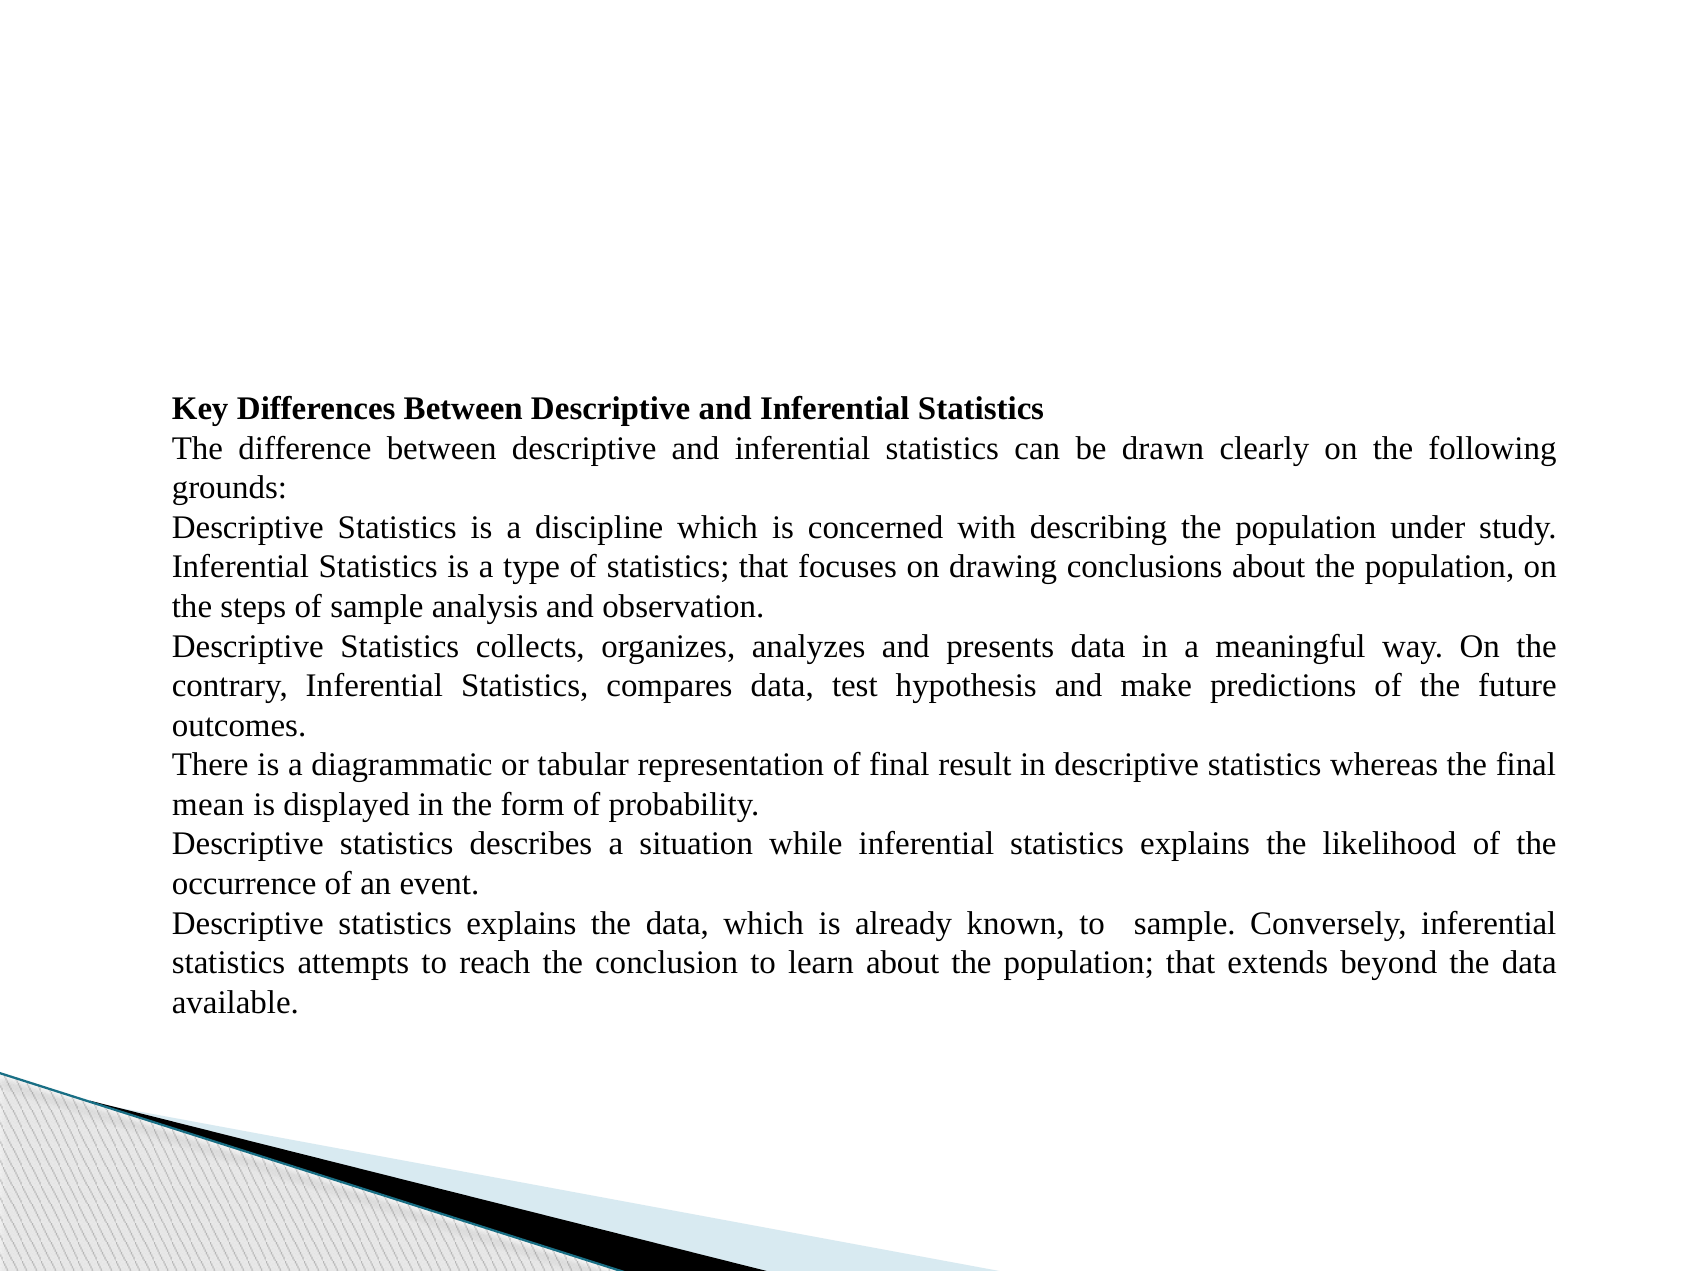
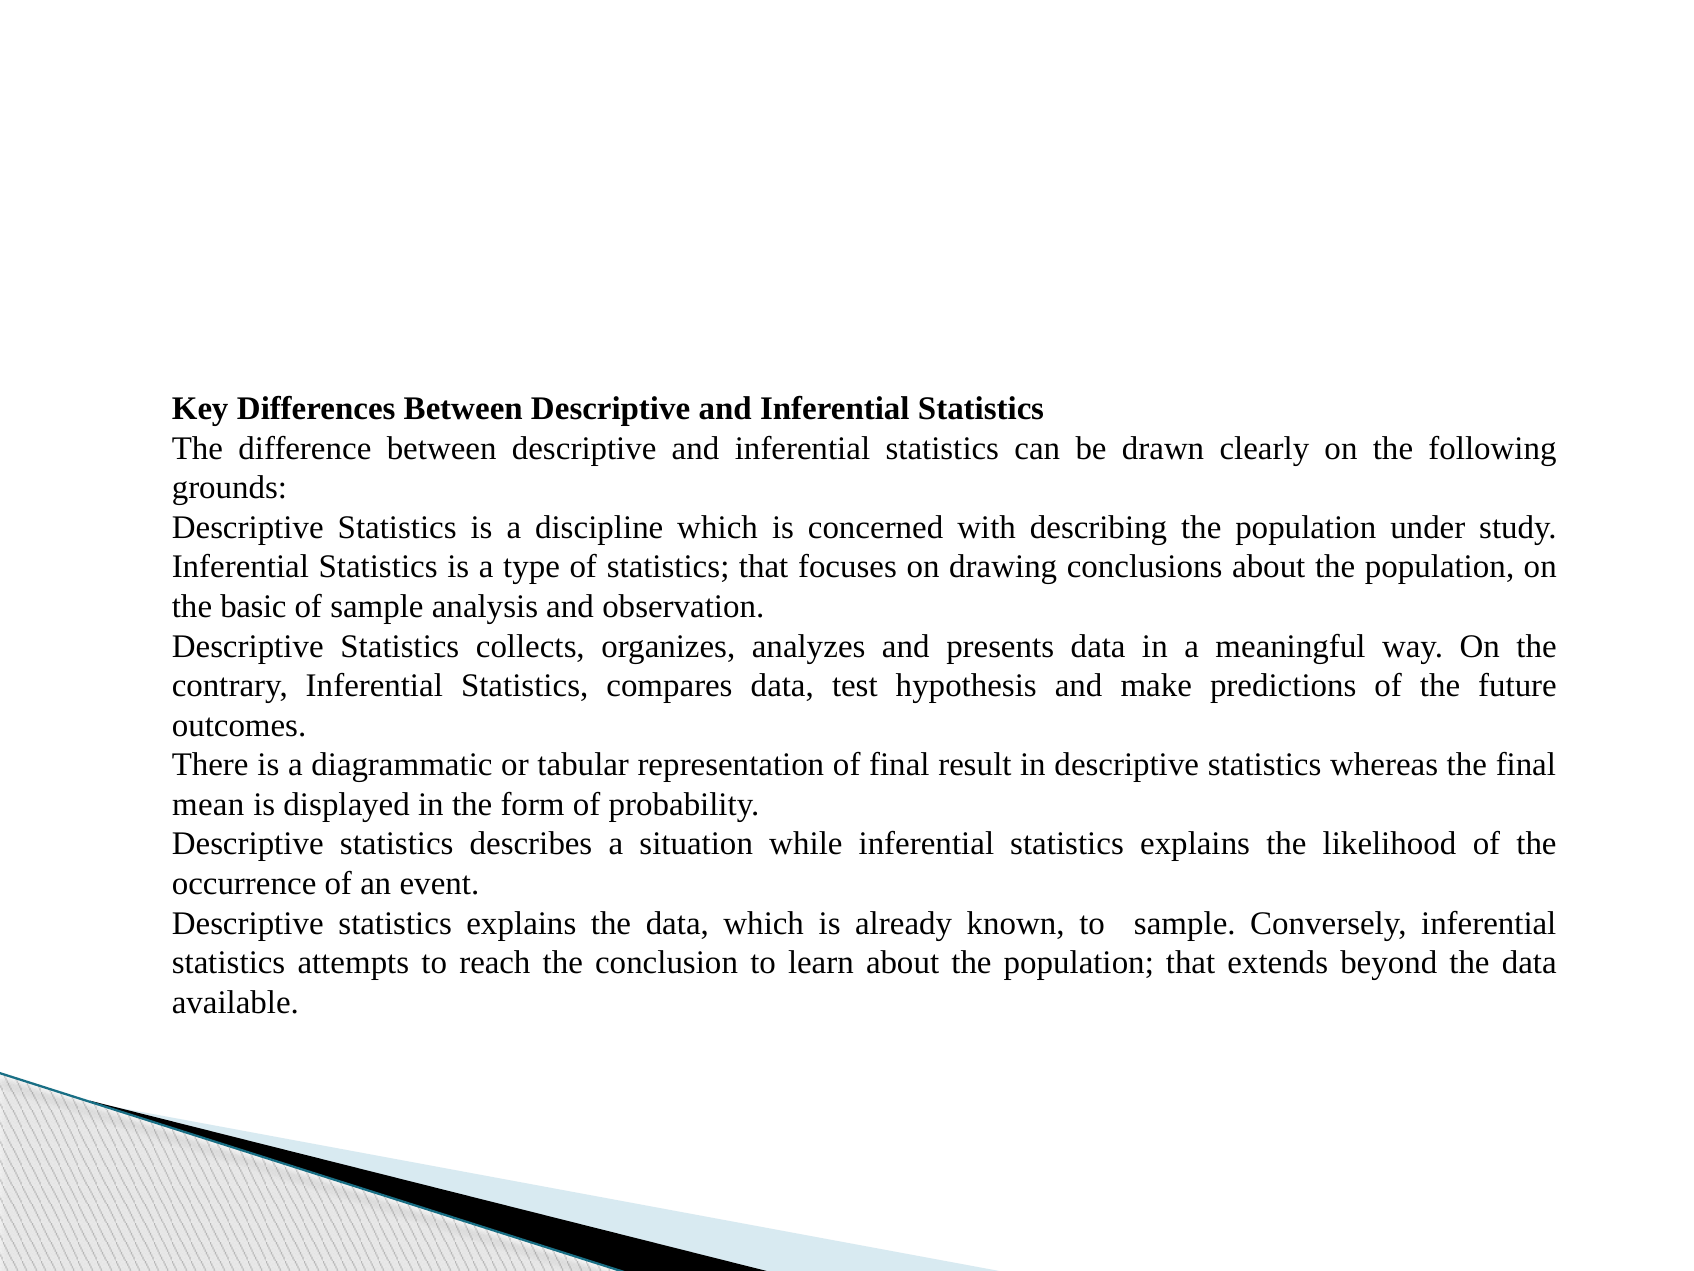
steps: steps -> basic (253, 606)
